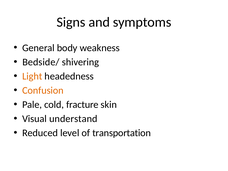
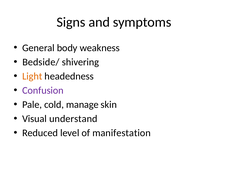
Confusion colour: orange -> purple (43, 90)
fracture: fracture -> manage (82, 105)
transportation: transportation -> manifestation (122, 133)
